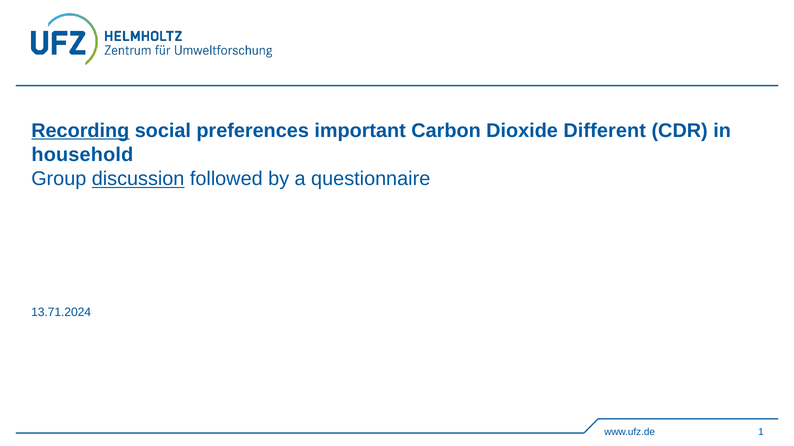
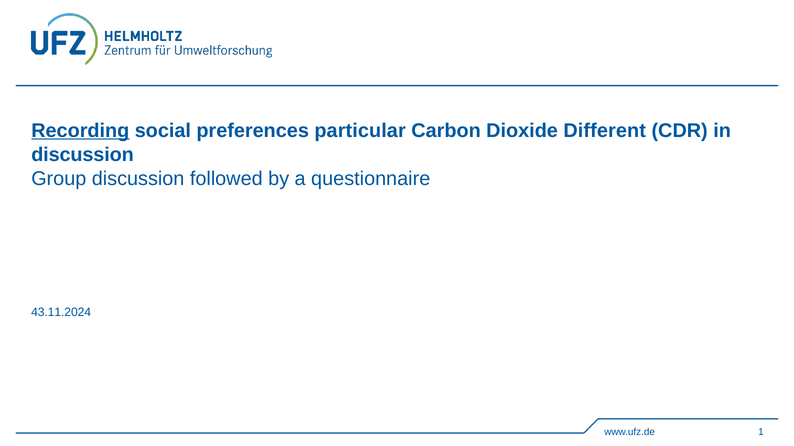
important: important -> particular (360, 131)
household: household -> discussion (83, 155)
discussion underline: present -> none (138, 179)
13.71.2024: 13.71.2024 -> 43.11.2024 (61, 313)
